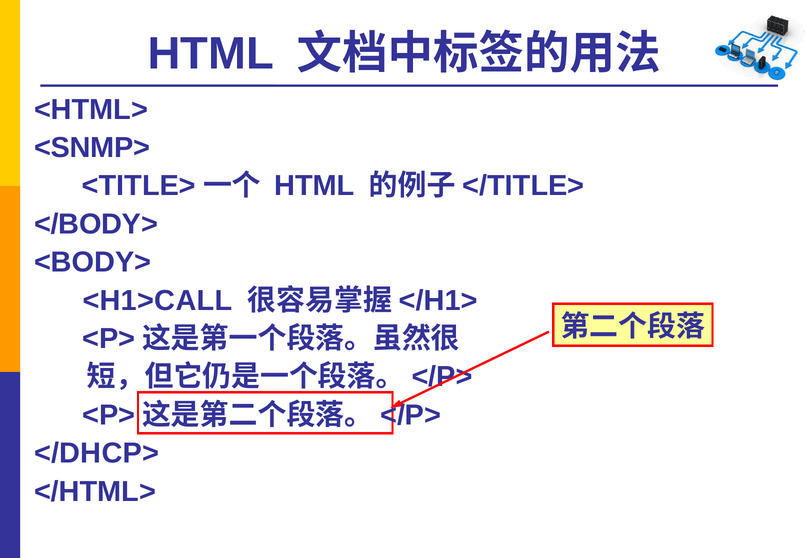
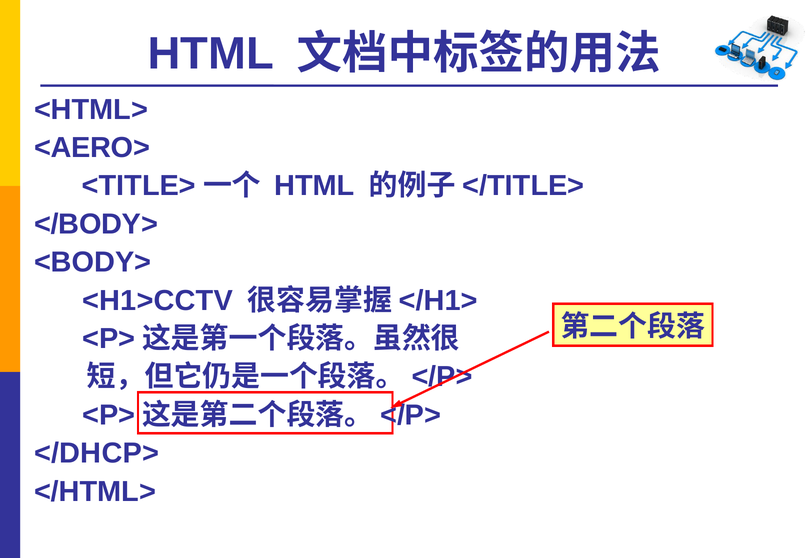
<SNMP>: <SNMP> -> <AERO> (92, 148)
<H1>CALL: <H1>CALL -> <H1>CCTV (157, 300)
